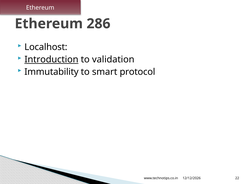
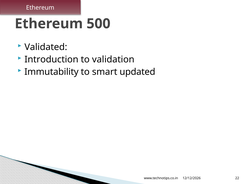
286: 286 -> 500 (98, 24)
Localhost: Localhost -> Validated (46, 47)
Introduction underline: present -> none (51, 59)
protocol: protocol -> updated (137, 72)
